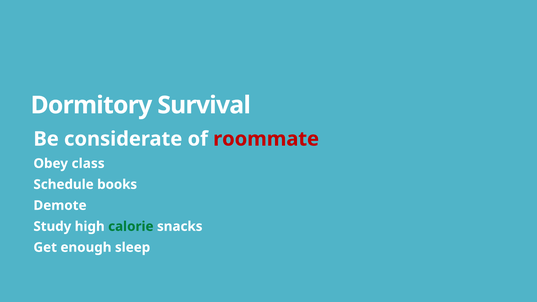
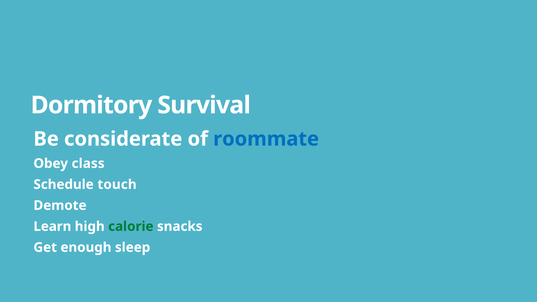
roommate colour: red -> blue (266, 139)
books: books -> touch (117, 185)
Study: Study -> Learn (52, 226)
